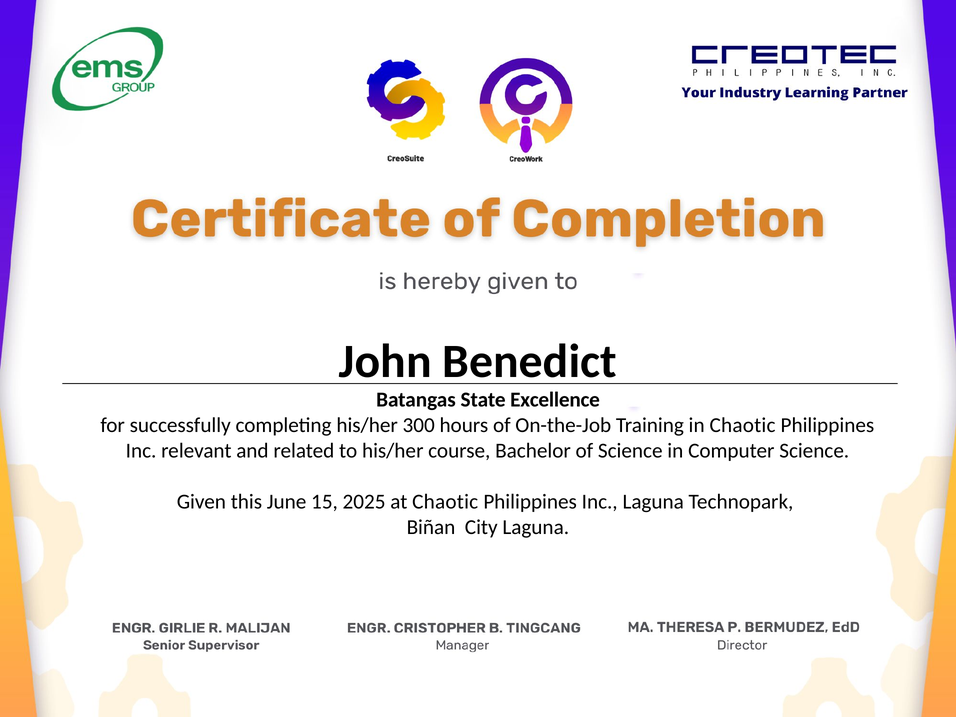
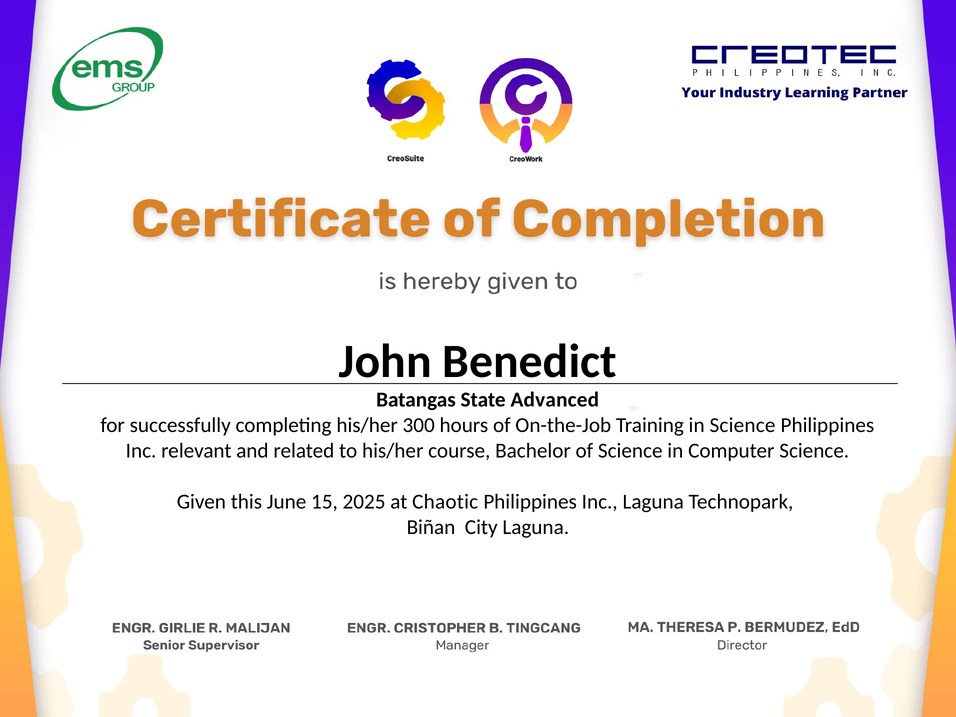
Excellence: Excellence -> Advanced (555, 400)
in Chaotic: Chaotic -> Science (743, 425)
